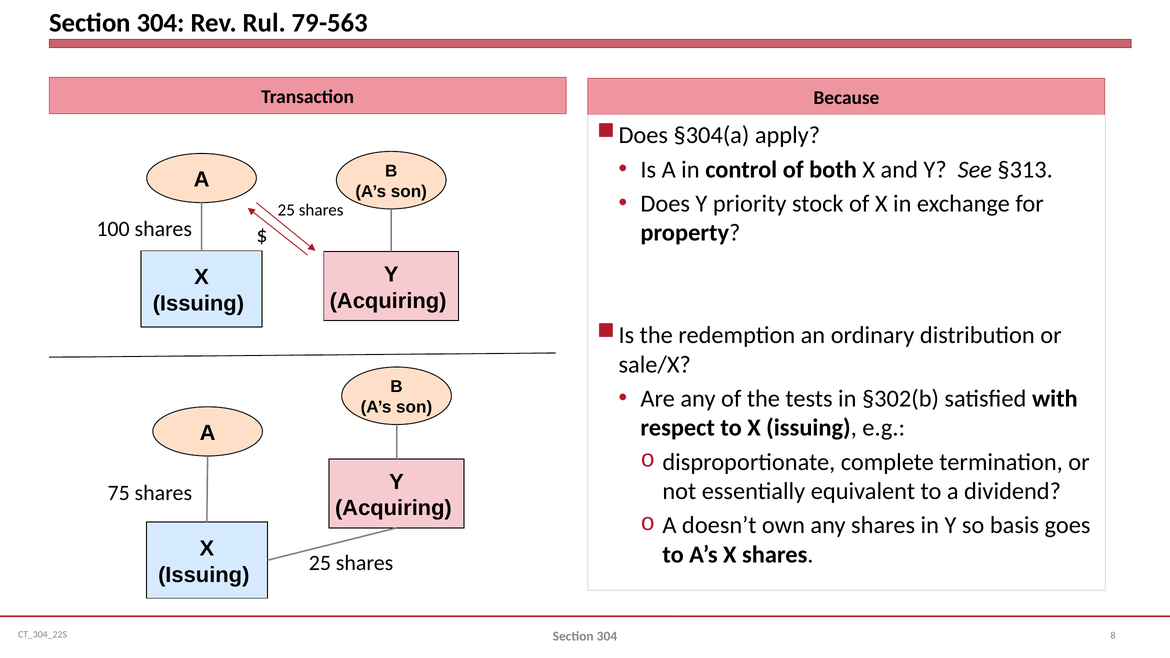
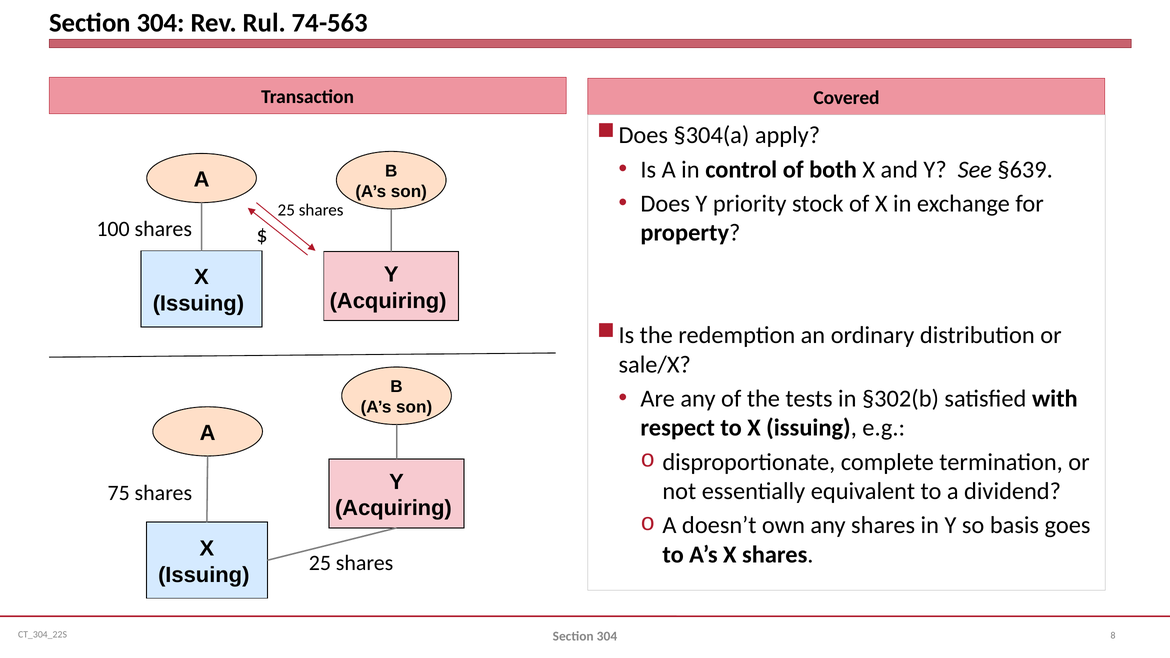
79-563: 79-563 -> 74-563 (330, 23)
Because: Because -> Covered (846, 98)
§313: §313 -> §639 (1025, 169)
